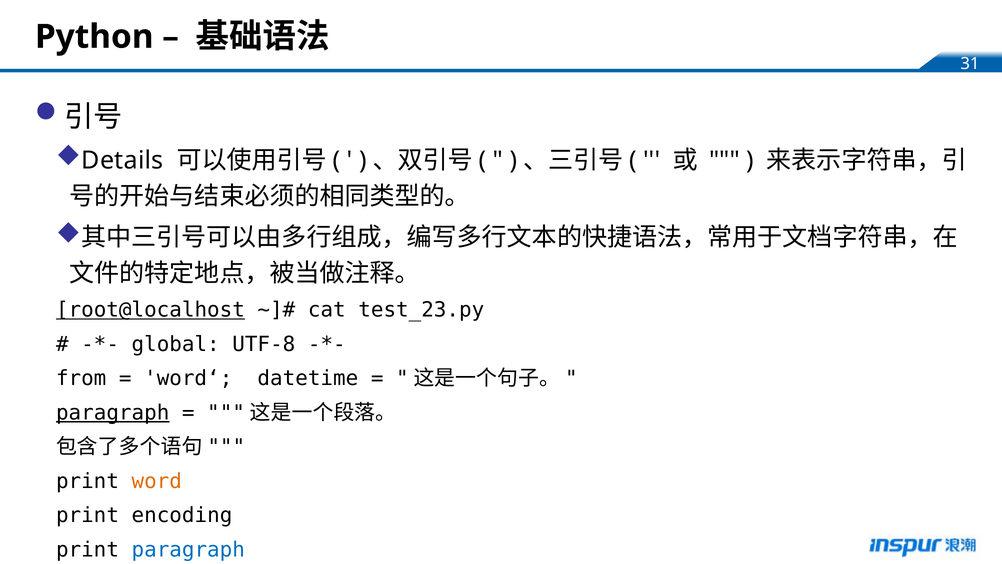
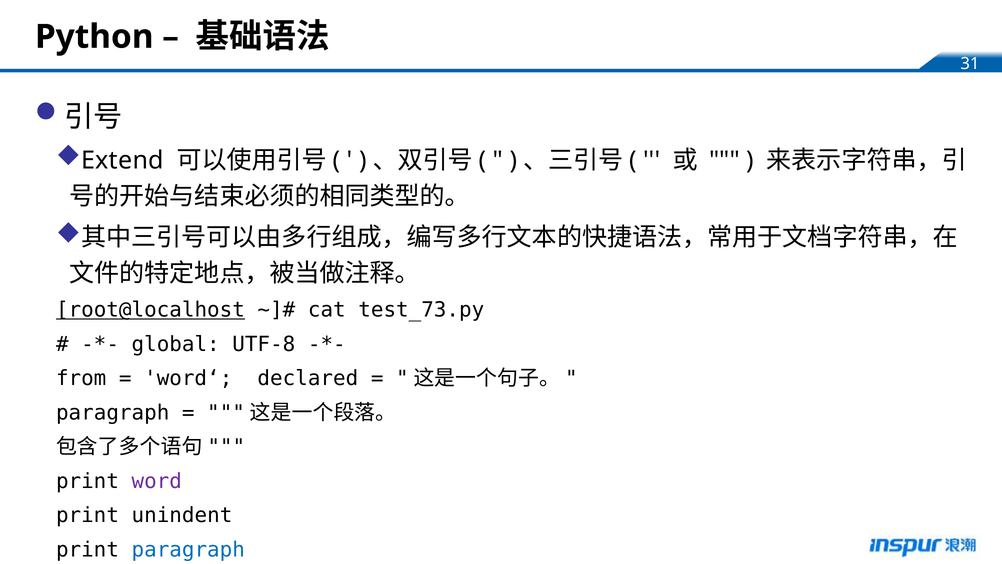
Details: Details -> Extend (122, 160)
test_23.py: test_23.py -> test_73.py (421, 310)
datetime: datetime -> declared (308, 378)
paragraph underline: present -> none (113, 412)
word colour: orange -> purple (157, 481)
encoding: encoding -> unindent (182, 515)
